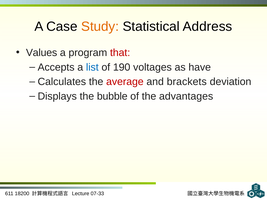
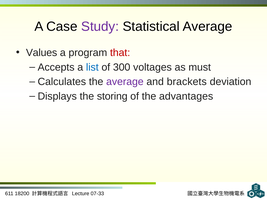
Study colour: orange -> purple (100, 27)
Statistical Address: Address -> Average (208, 27)
190: 190 -> 300 (122, 67)
have: have -> must (200, 67)
average colour: red -> purple (125, 82)
bubble: bubble -> storing (112, 96)
